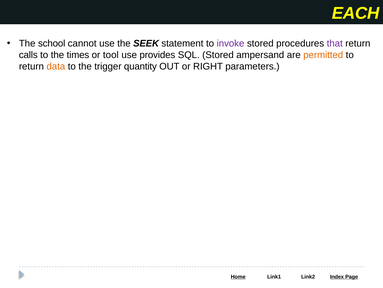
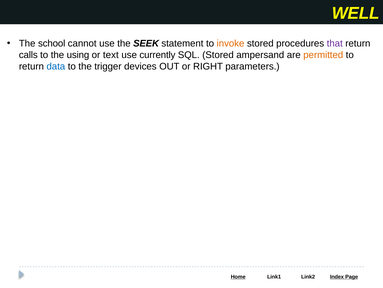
EACH: EACH -> WELL (356, 13)
invoke colour: purple -> orange (231, 43)
times: times -> using (78, 55)
tool: tool -> text (111, 55)
provides: provides -> currently (157, 55)
data colour: orange -> blue (56, 66)
quantity: quantity -> devices (140, 66)
